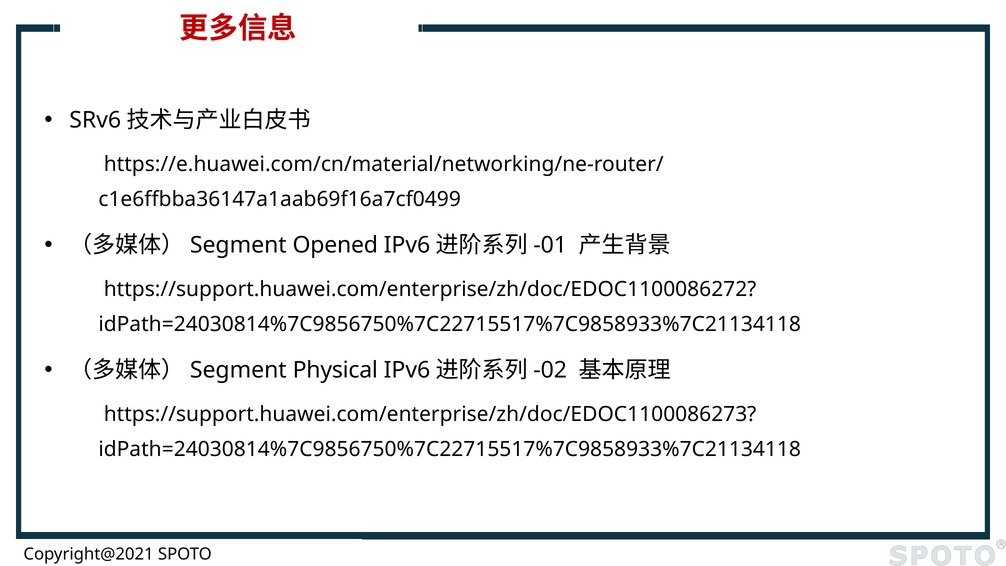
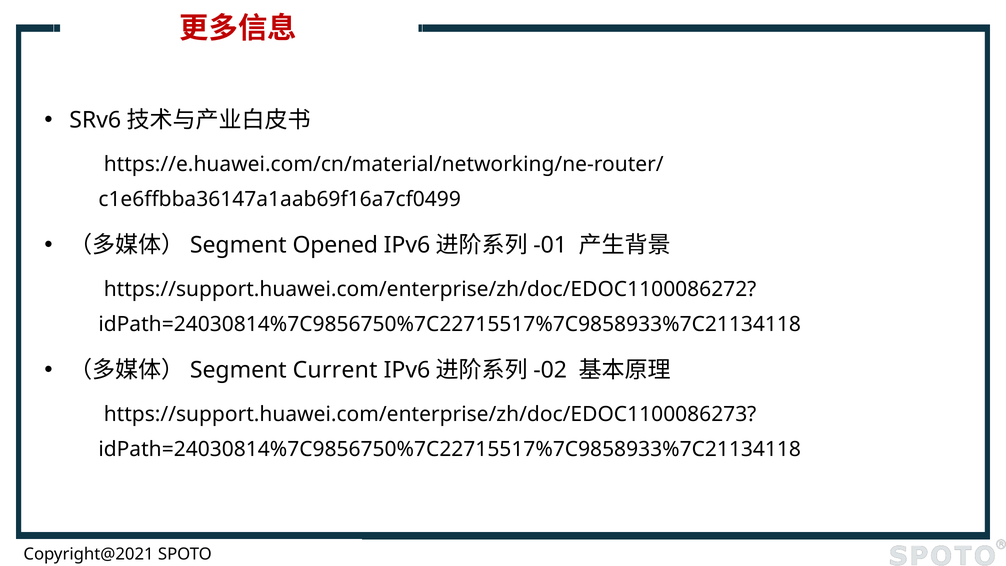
Physical: Physical -> Current (335, 370)
